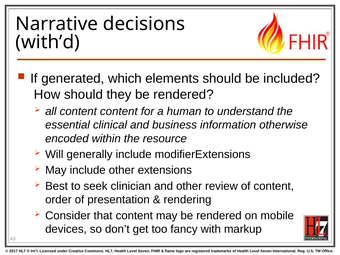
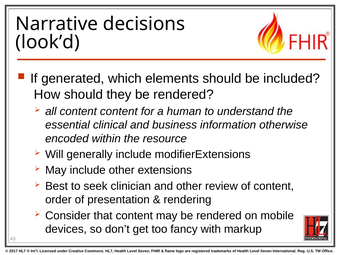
with’d: with’d -> look’d (48, 42)
